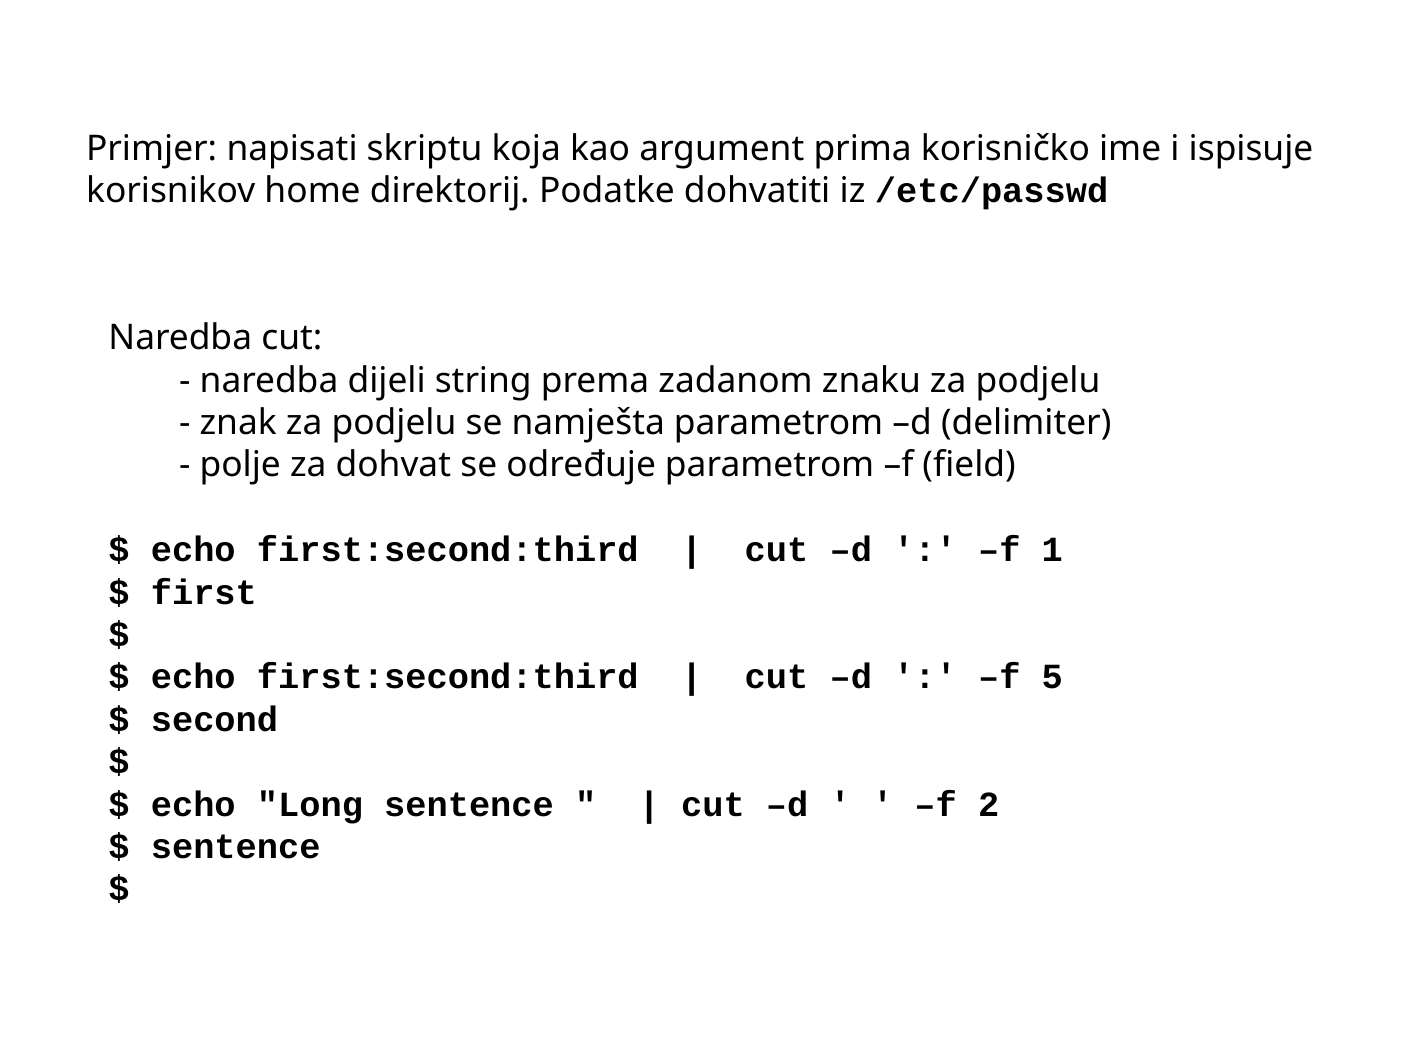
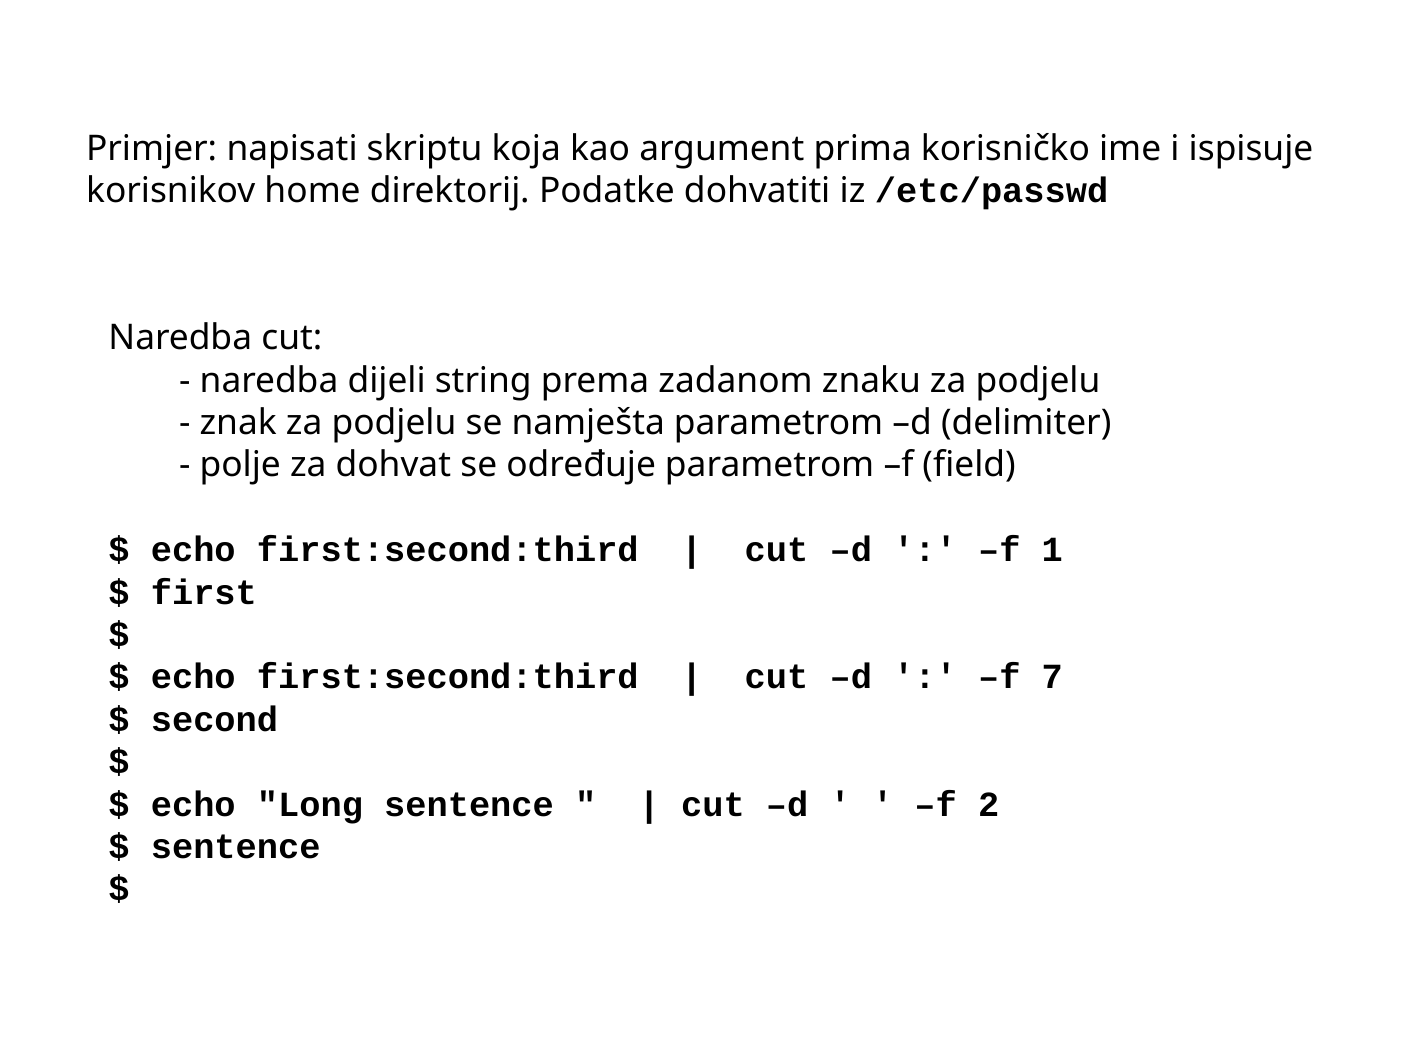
5: 5 -> 7 (1052, 678)
